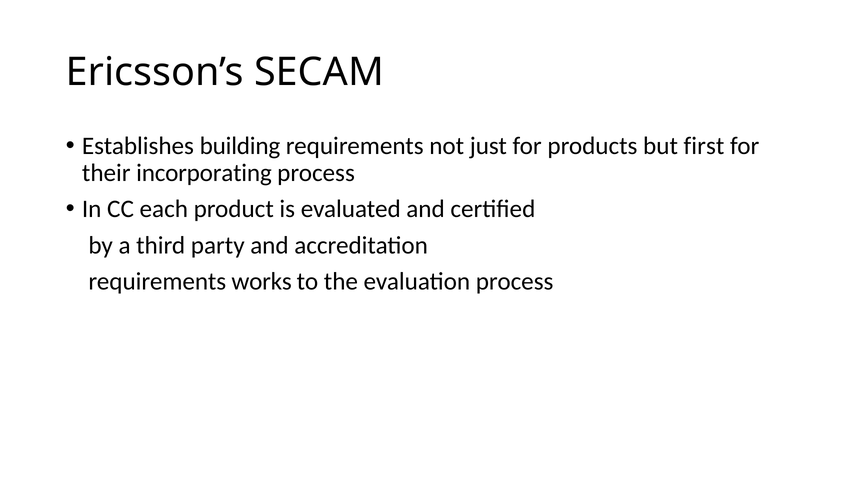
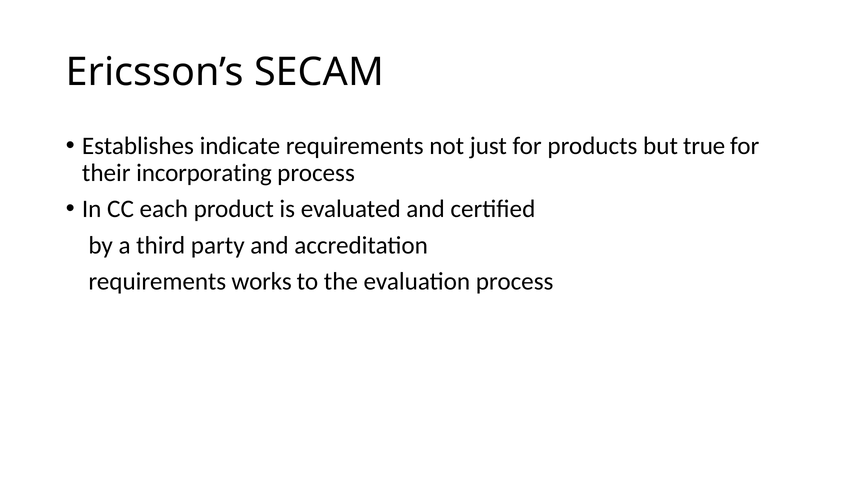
building: building -> indicate (240, 146)
first: first -> true (704, 146)
